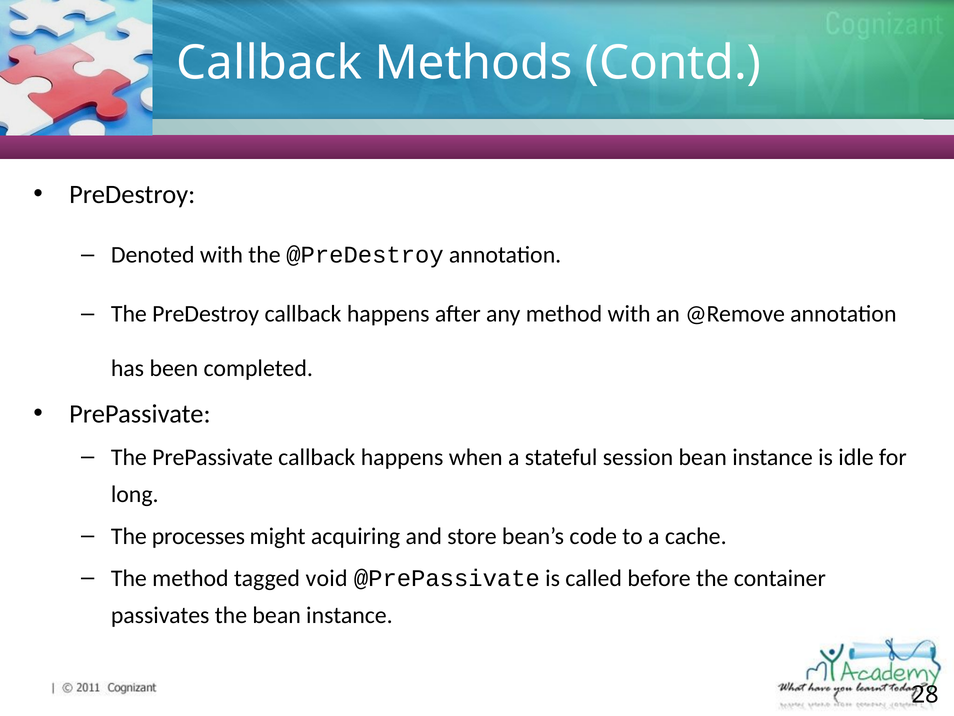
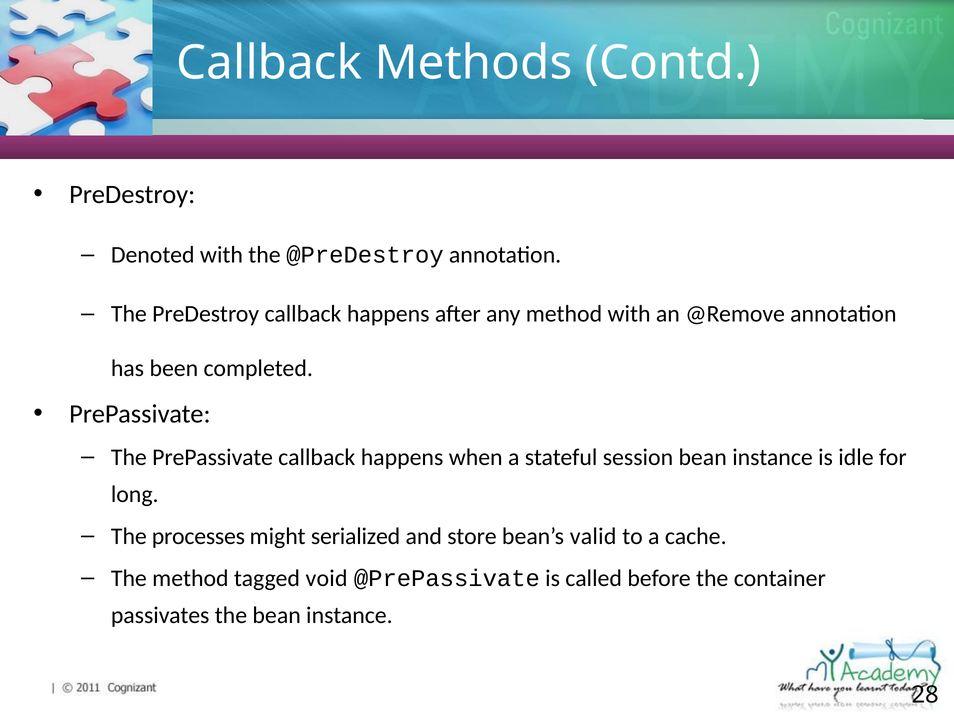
acquiring: acquiring -> serialized (356, 536)
code: code -> valid (593, 536)
